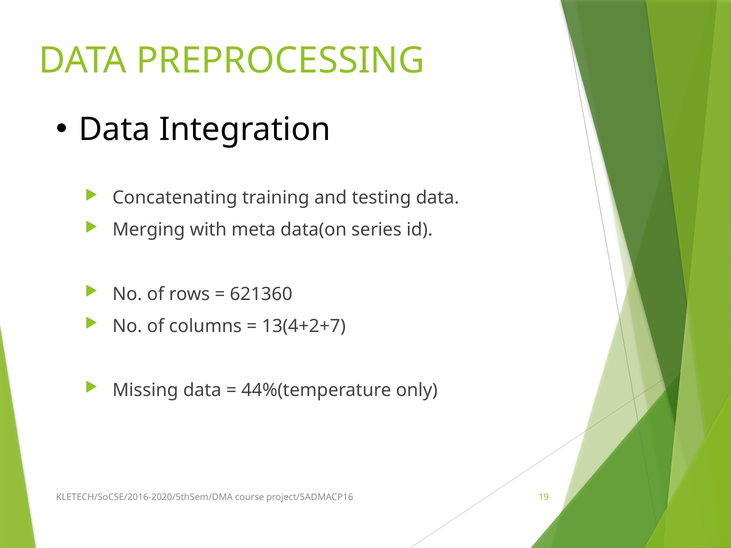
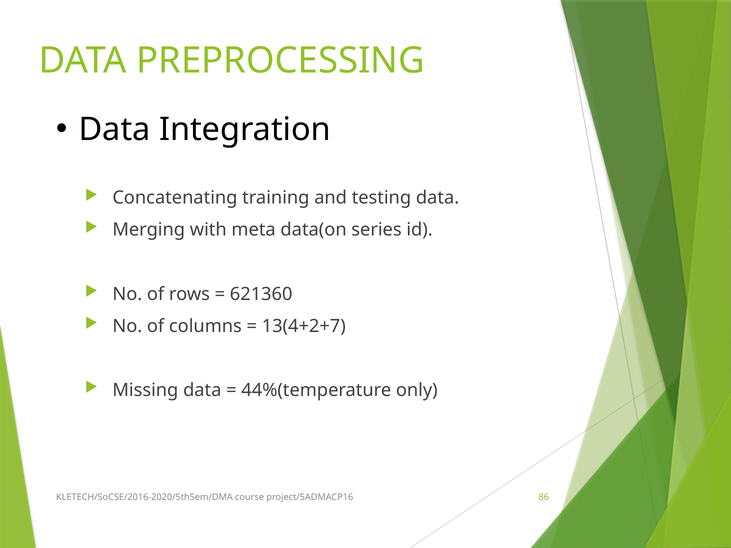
19: 19 -> 86 (544, 497)
